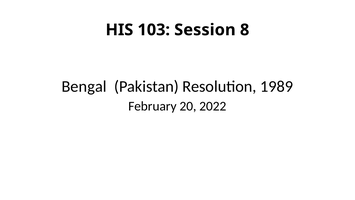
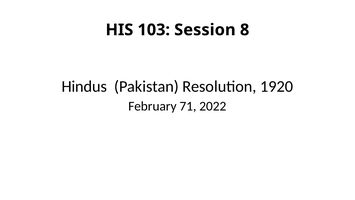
Bengal: Bengal -> Hindus (84, 86)
1989: 1989 -> 1920 (277, 86)
20: 20 -> 71 (188, 106)
